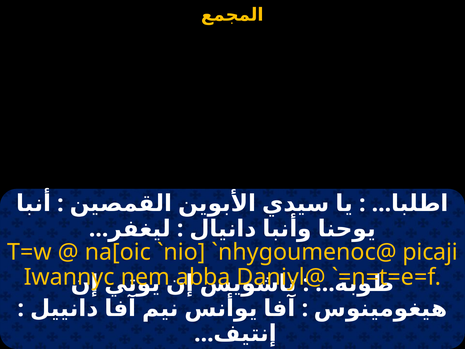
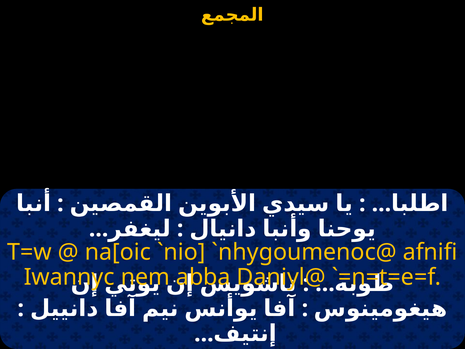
picaji: picaji -> afnifi (430, 252)
